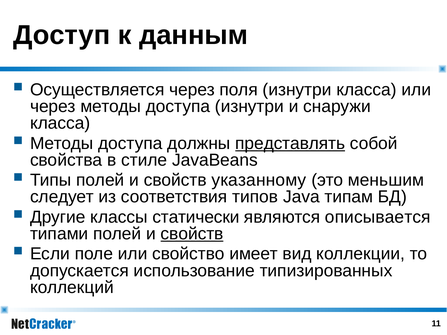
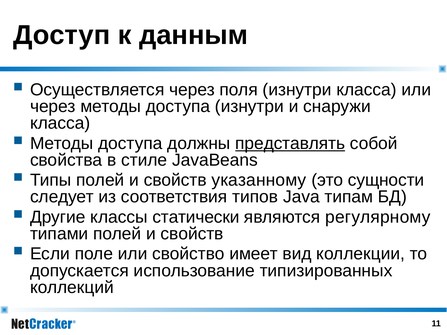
меньшим: меньшим -> сущности (386, 180)
описывается: описывается -> регулярному (378, 217)
свойств underline: present -> none (192, 234)
